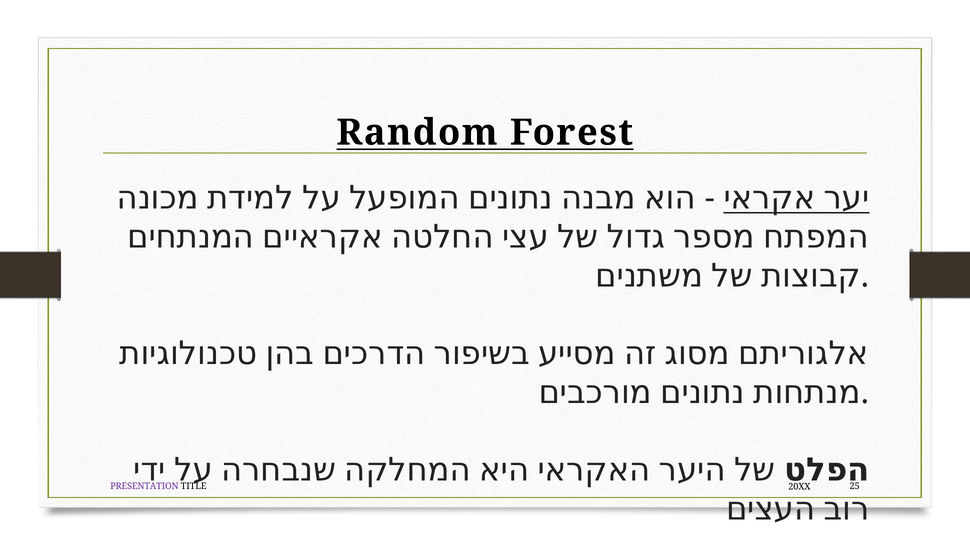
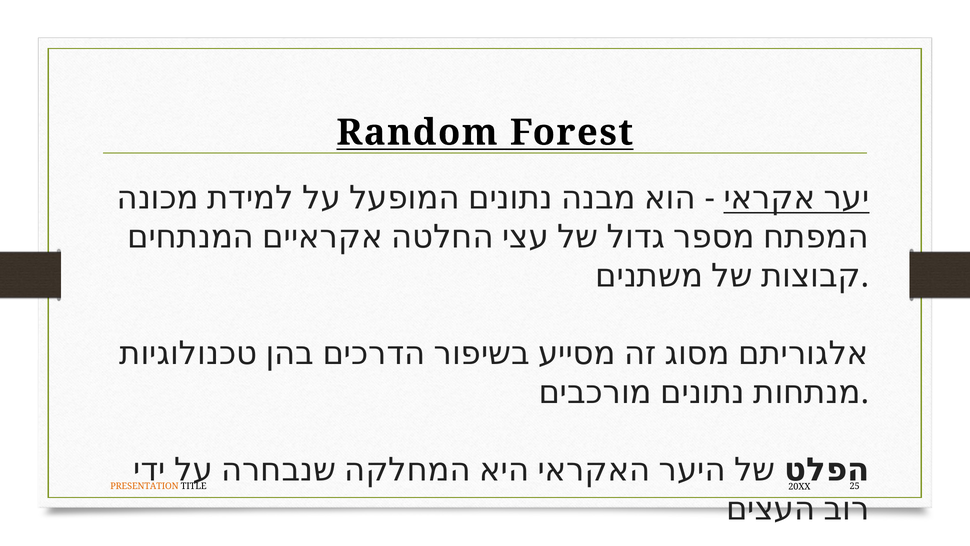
PRESENTATION colour: purple -> orange (144, 486)
